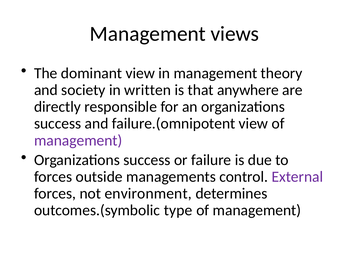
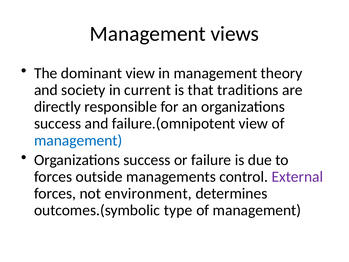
written: written -> current (148, 90)
anywhere: anywhere -> traditions (248, 90)
management colour: purple -> blue (78, 140)
